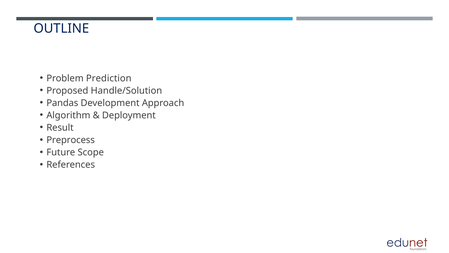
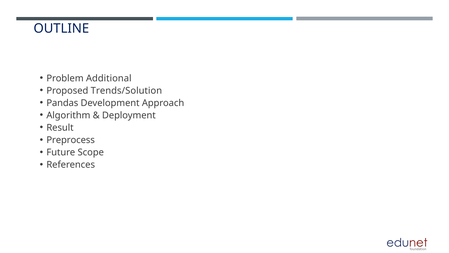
Prediction: Prediction -> Additional (109, 78)
Handle/Solution: Handle/Solution -> Trends/Solution (126, 90)
